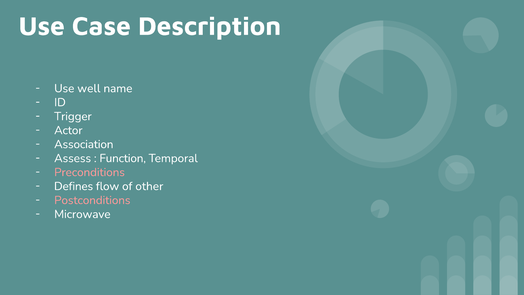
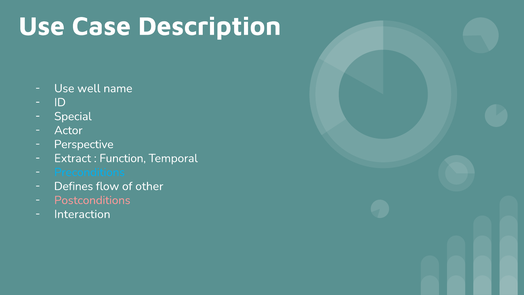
Trigger: Trigger -> Special (73, 116)
Association: Association -> Perspective (84, 144)
Assess: Assess -> Extract (73, 158)
Preconditions colour: pink -> light blue (90, 172)
Microwave: Microwave -> Interaction (82, 214)
